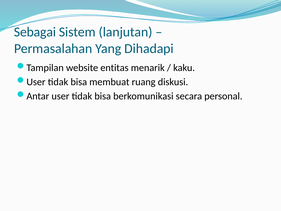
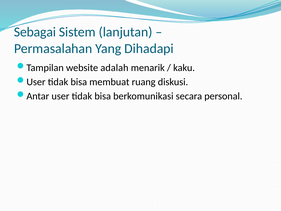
entitas: entitas -> adalah (114, 68)
